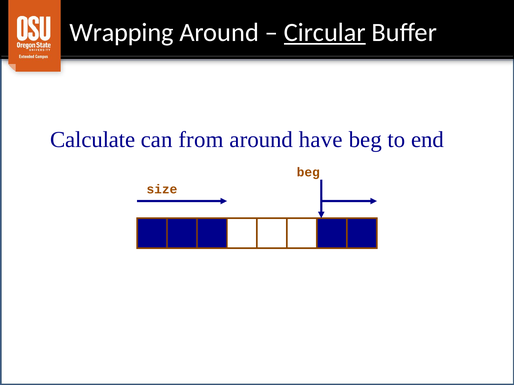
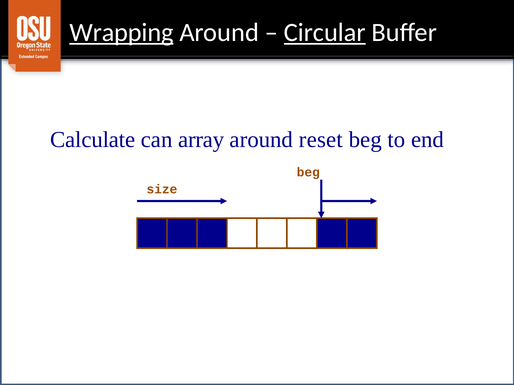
Wrapping underline: none -> present (121, 33)
from: from -> array (201, 140)
have: have -> reset (321, 140)
